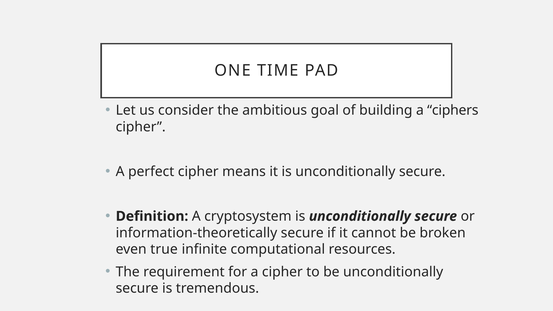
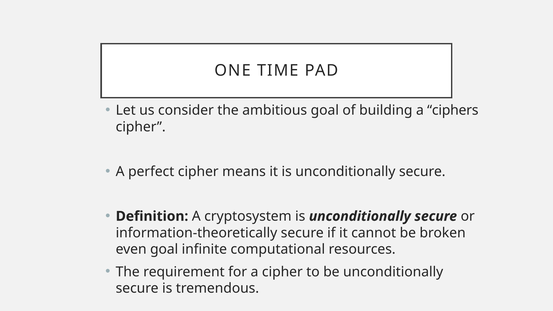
even true: true -> goal (164, 249)
